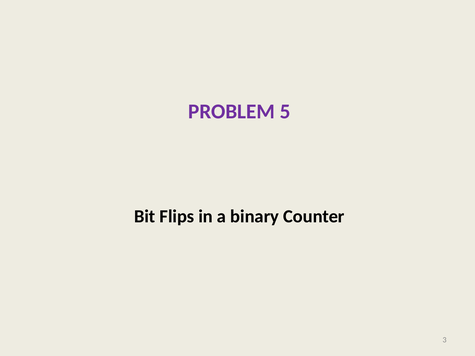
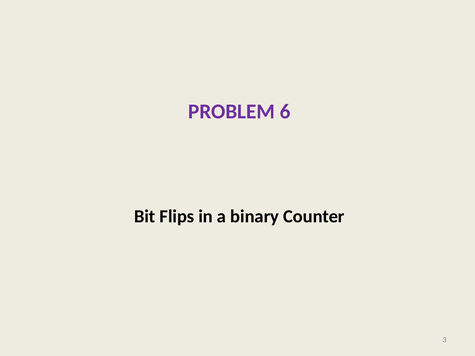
5: 5 -> 6 (285, 112)
